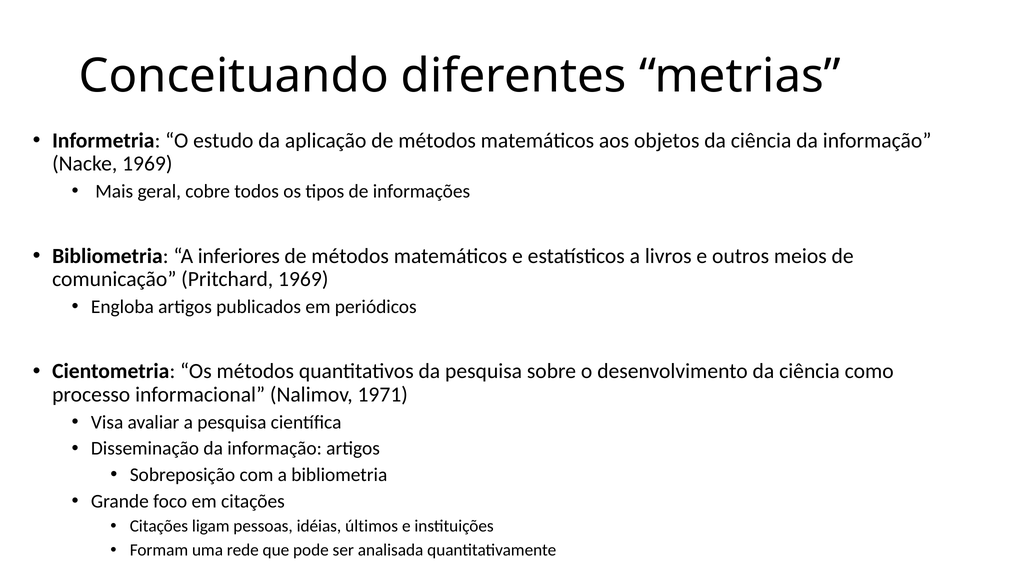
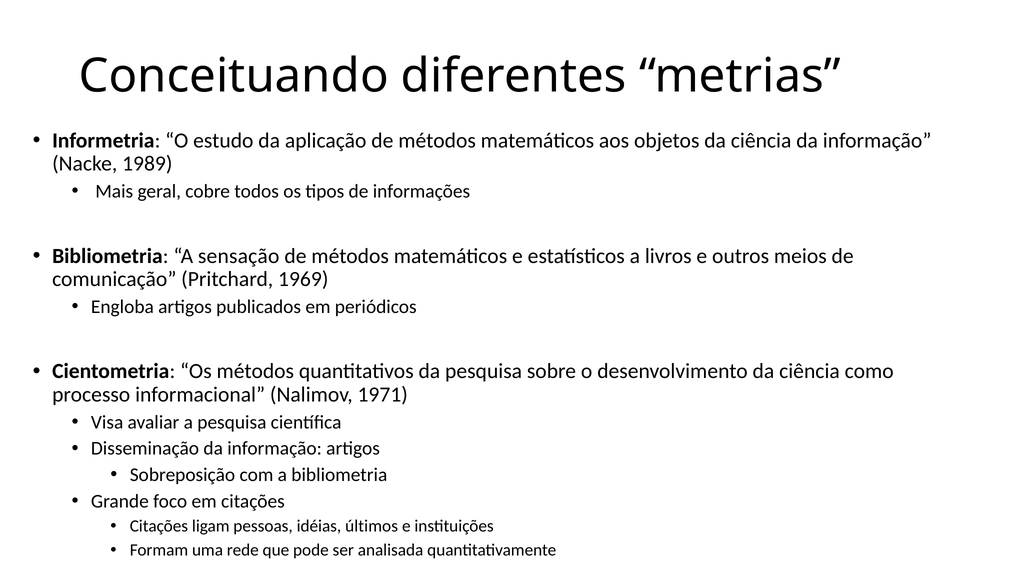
Nacke 1969: 1969 -> 1989 (147, 164)
inferiores: inferiores -> sensação (239, 256)
